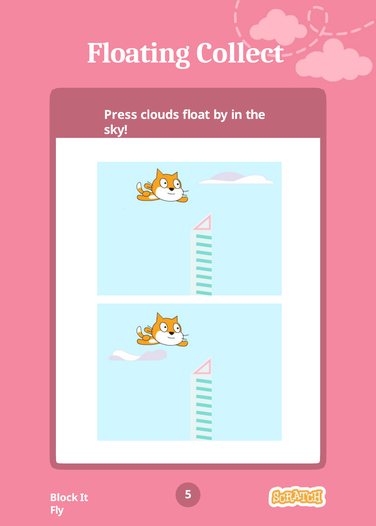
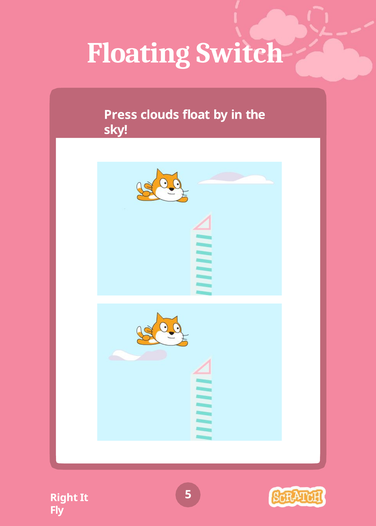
Collect: Collect -> Switch (240, 53)
Block: Block -> Right (64, 498)
